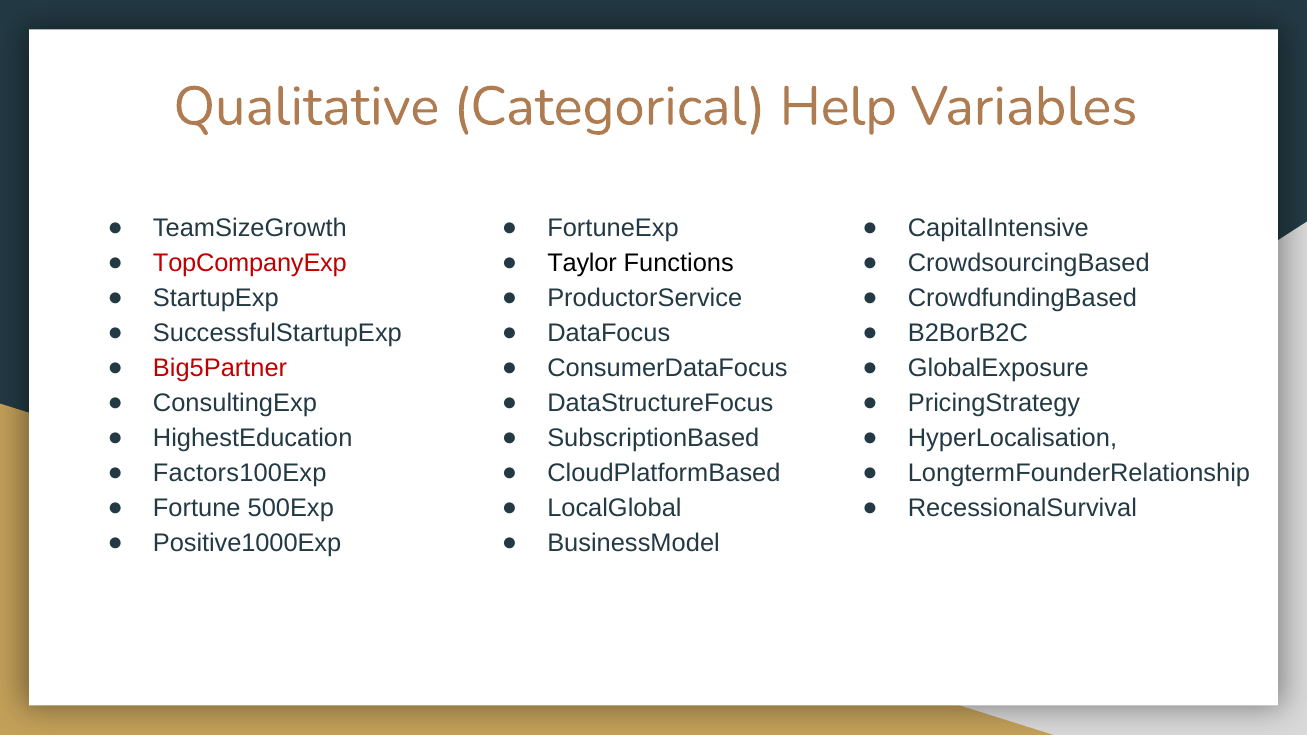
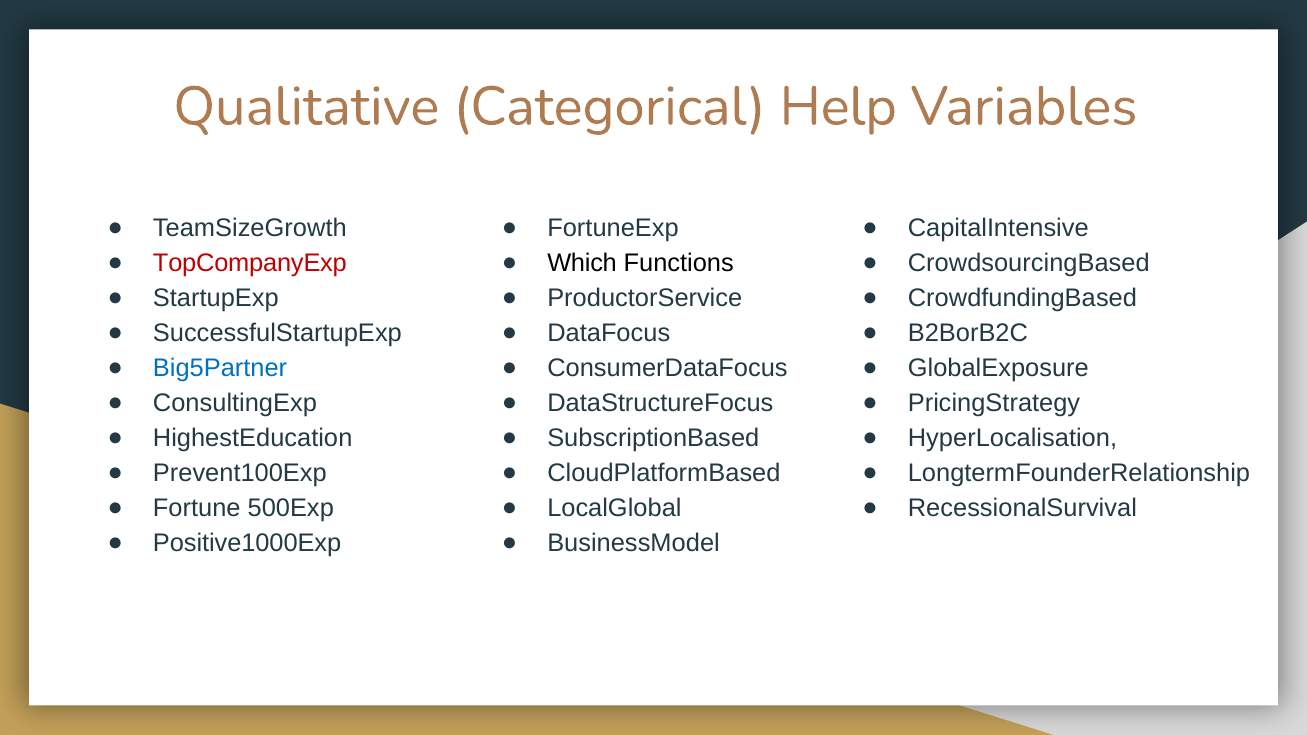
Taylor: Taylor -> Which (582, 263)
Big5Partner colour: red -> blue (220, 368)
Factors100Exp: Factors100Exp -> Prevent100Exp (240, 473)
